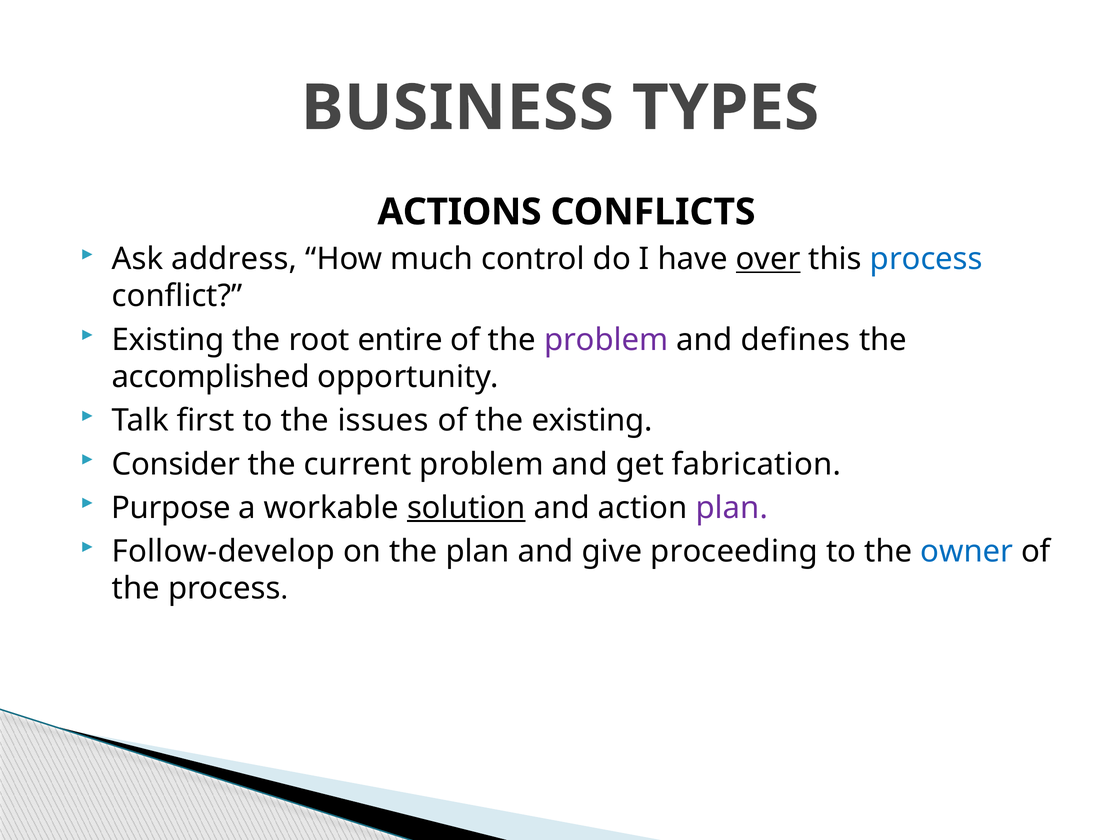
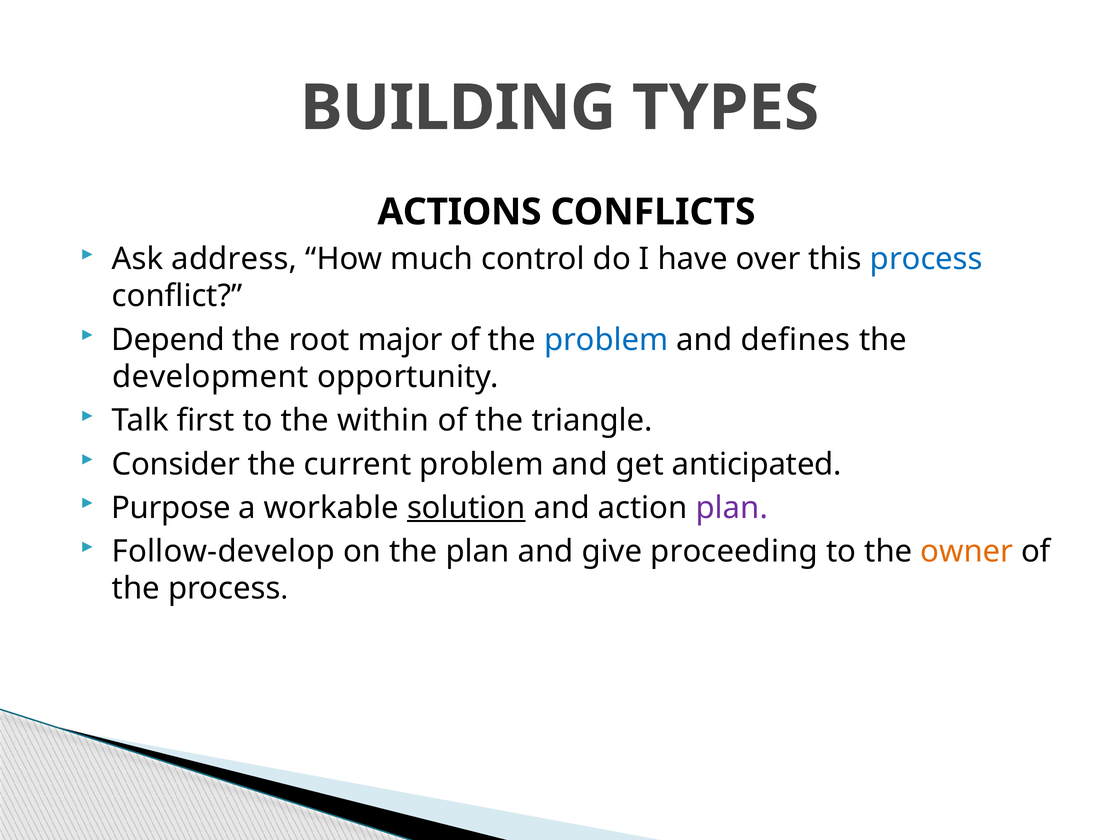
BUSINESS: BUSINESS -> BUILDING (458, 108)
over underline: present -> none (768, 259)
Existing: Existing -> Depend (168, 340)
entire: entire -> major (400, 340)
problem colour: purple -> blue (606, 340)
accomplished: accomplished -> development (210, 377)
issues: issues -> within (383, 421)
the existing: existing -> triangle (592, 421)
fabrication: fabrication -> anticipated (757, 464)
owner colour: blue -> orange (967, 551)
